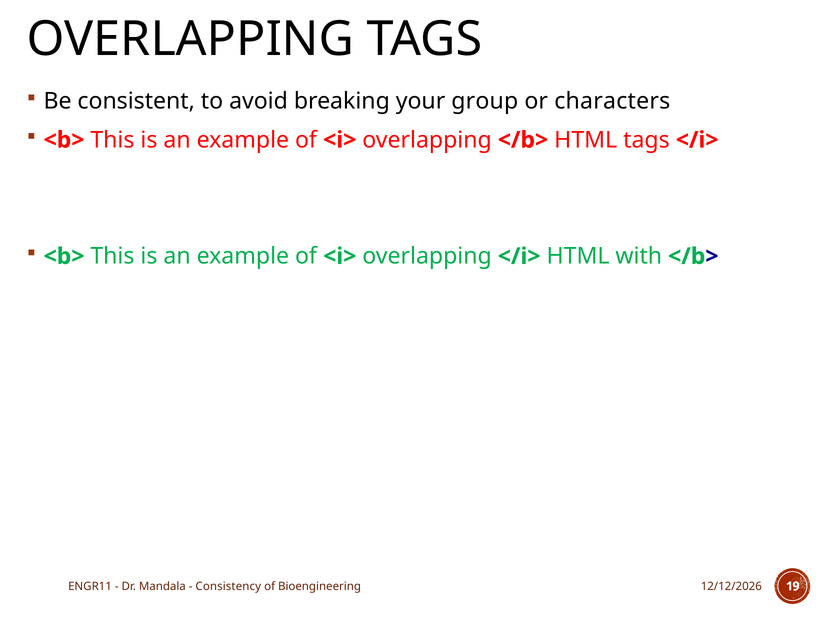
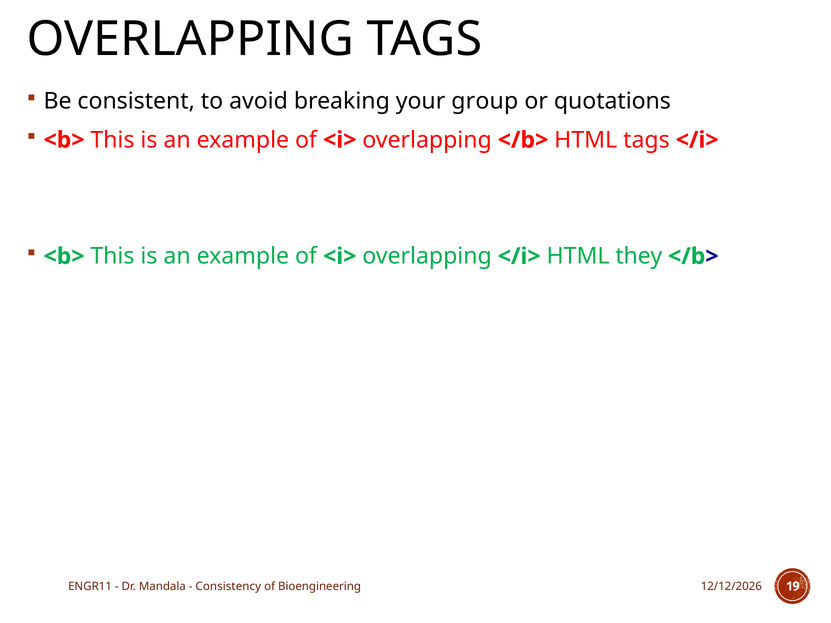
characters: characters -> quotations (612, 101)
with: with -> they (639, 256)
